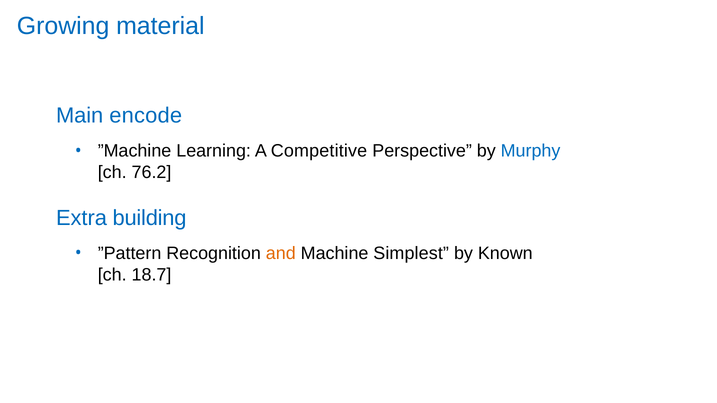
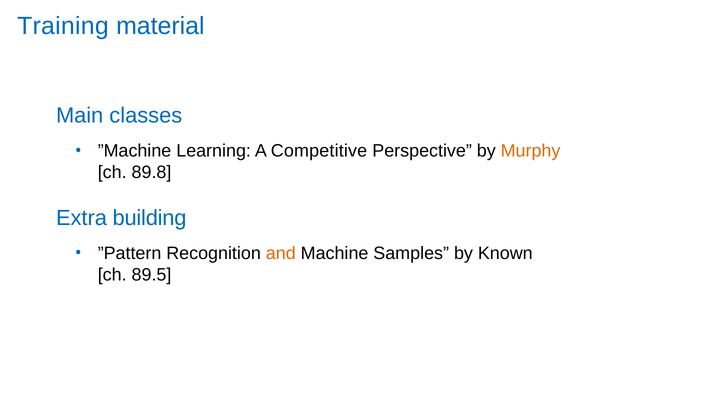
Growing: Growing -> Training (63, 26)
encode: encode -> classes (146, 115)
Murphy colour: blue -> orange (531, 151)
76.2: 76.2 -> 89.8 (151, 172)
Simplest: Simplest -> Samples (411, 254)
18.7: 18.7 -> 89.5 (151, 275)
